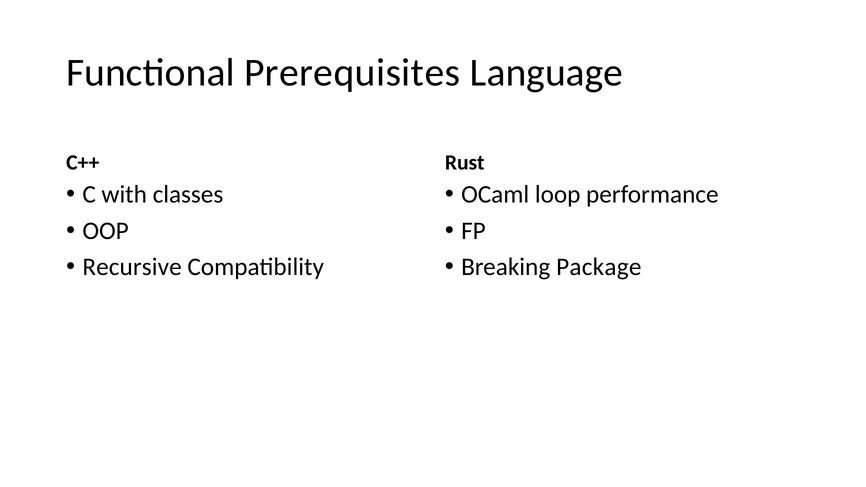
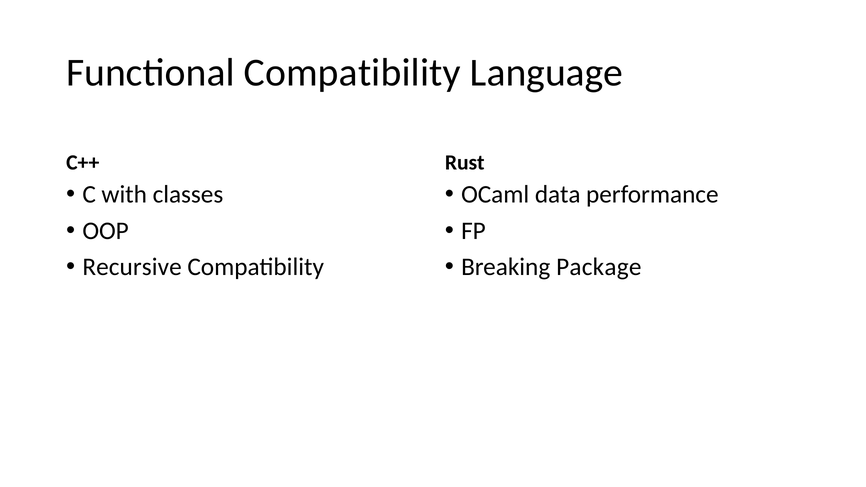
Functional Prerequisites: Prerequisites -> Compatibility (352, 73)
loop: loop -> data (558, 195)
